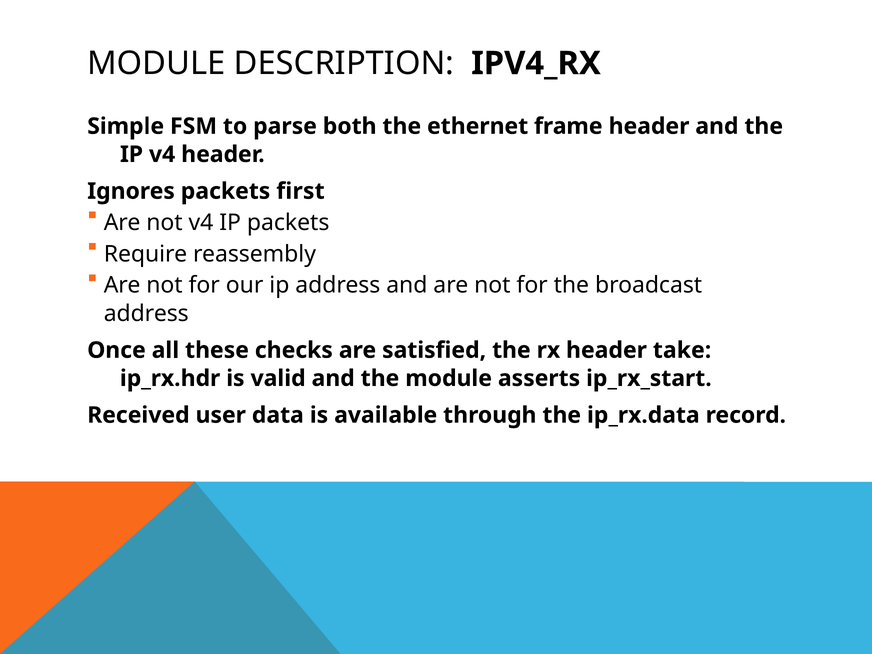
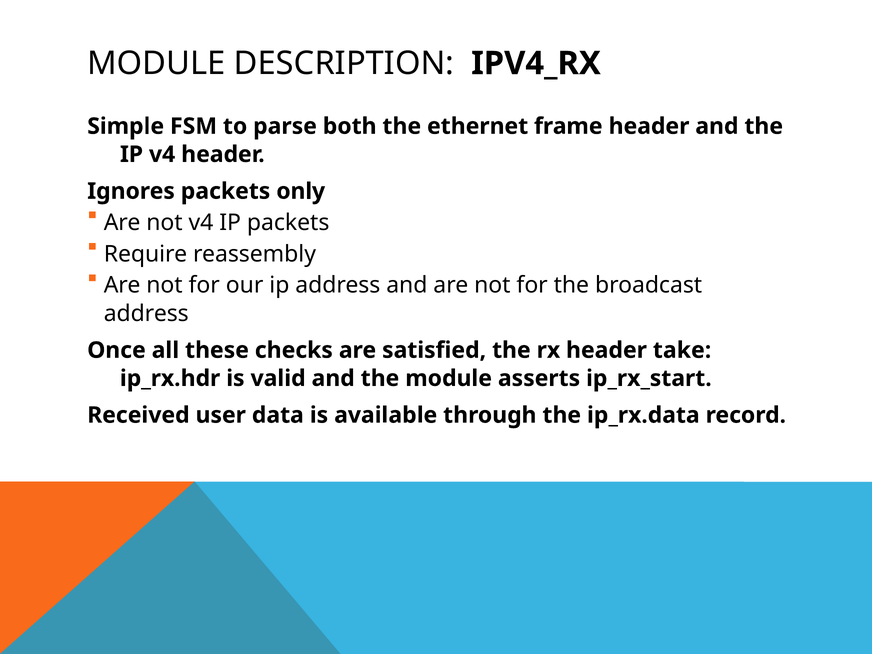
first: first -> only (301, 191)
